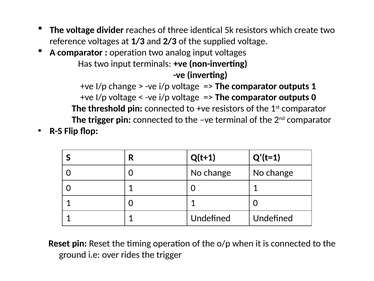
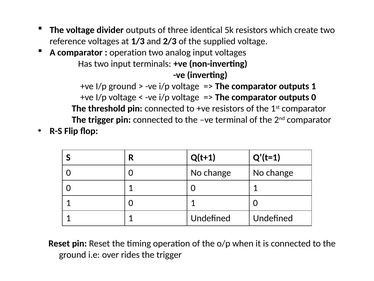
divider reaches: reaches -> outputs (141, 30)
I/p change: change -> ground (122, 86)
